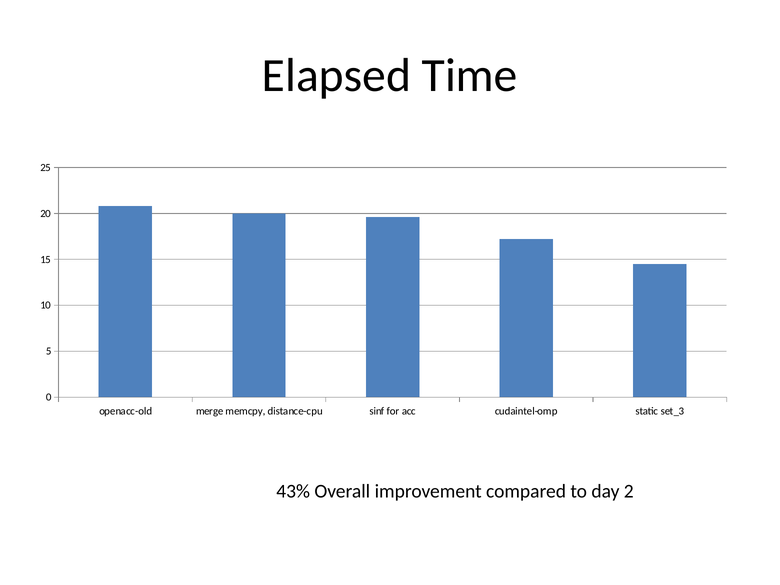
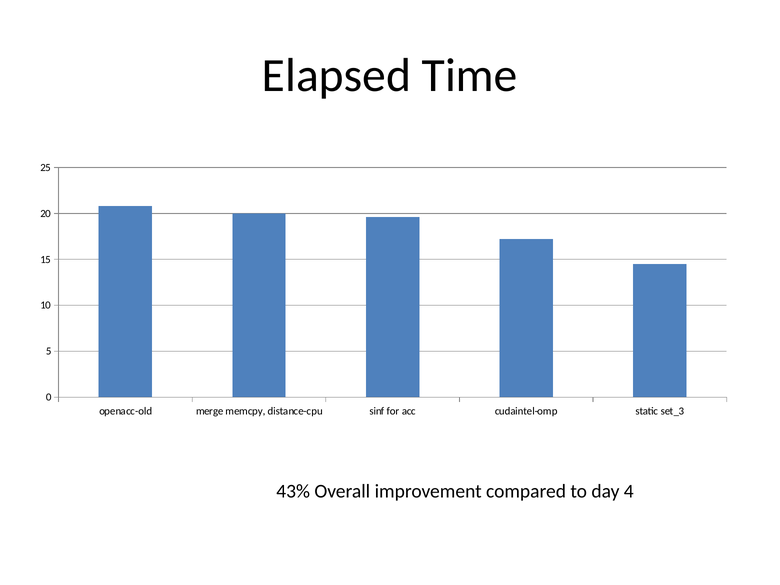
2: 2 -> 4 (629, 491)
